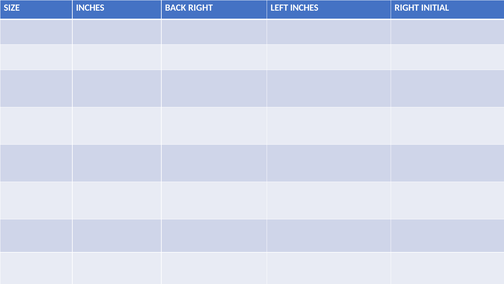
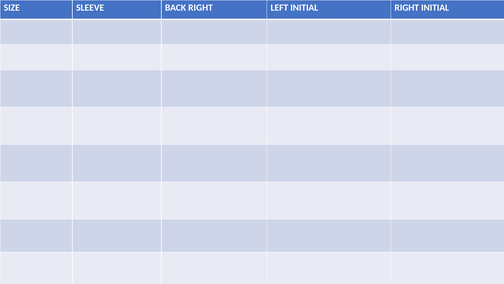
SIZE INCHES: INCHES -> SLEEVE (90, 8)
LEFT INCHES: INCHES -> INITIAL (304, 8)
